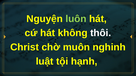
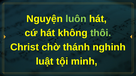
thôi colour: white -> light green (101, 33)
muôn: muôn -> thánh (76, 47)
hạnh: hạnh -> minh (84, 62)
